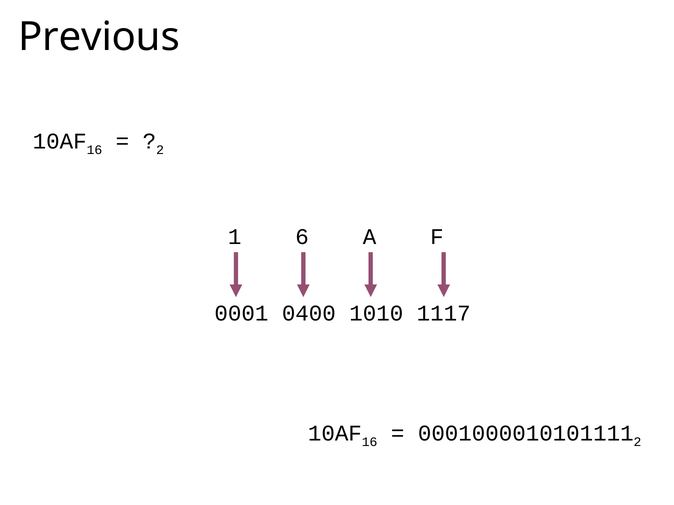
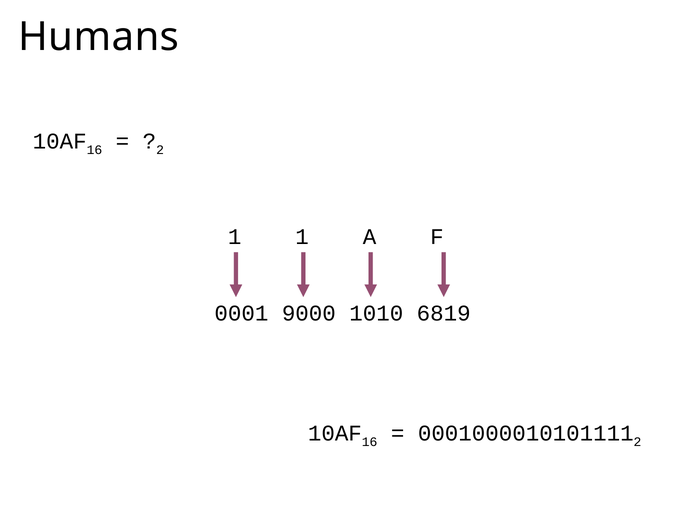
Previous: Previous -> Humans (99, 37)
1 6: 6 -> 1 (302, 237)
0400: 0400 -> 9000 (309, 313)
1117: 1117 -> 6819 (444, 313)
